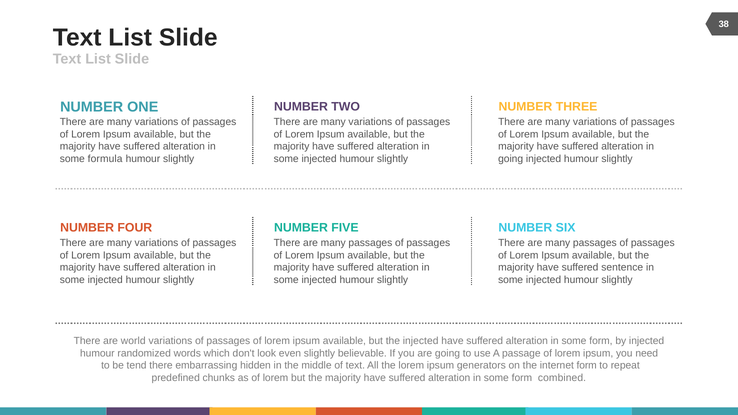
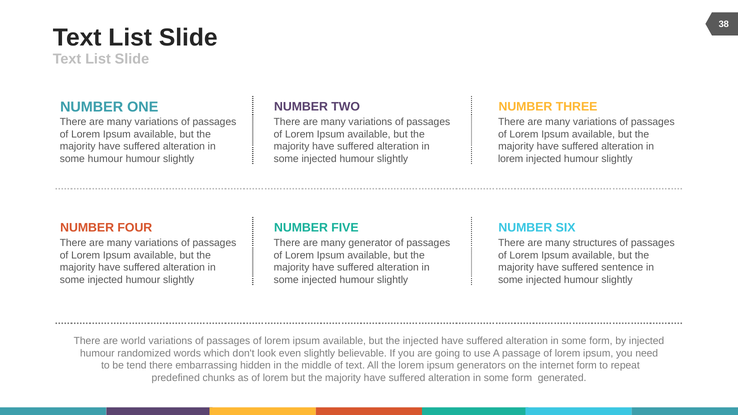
some formula: formula -> humour (105, 159)
going: going -> lorem (511, 159)
passages: passages -> generator (370, 243)
passages: passages -> structures (595, 243)
combined: combined -> generated (562, 378)
